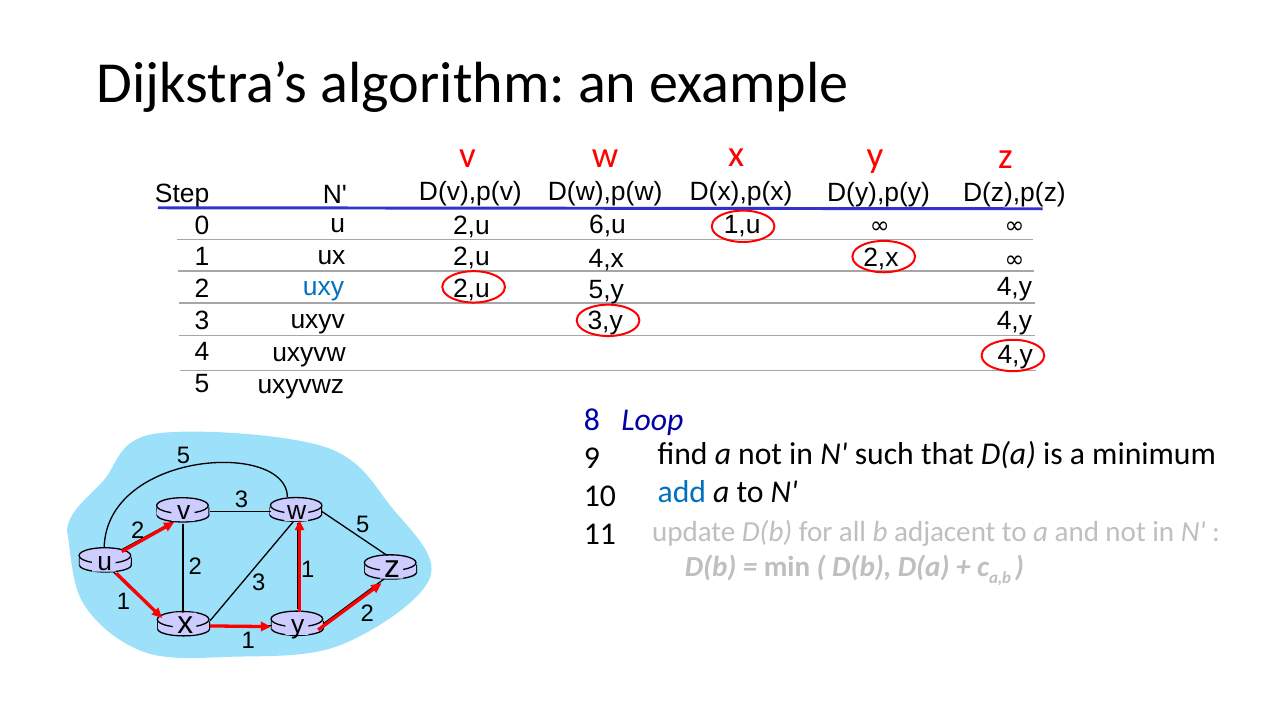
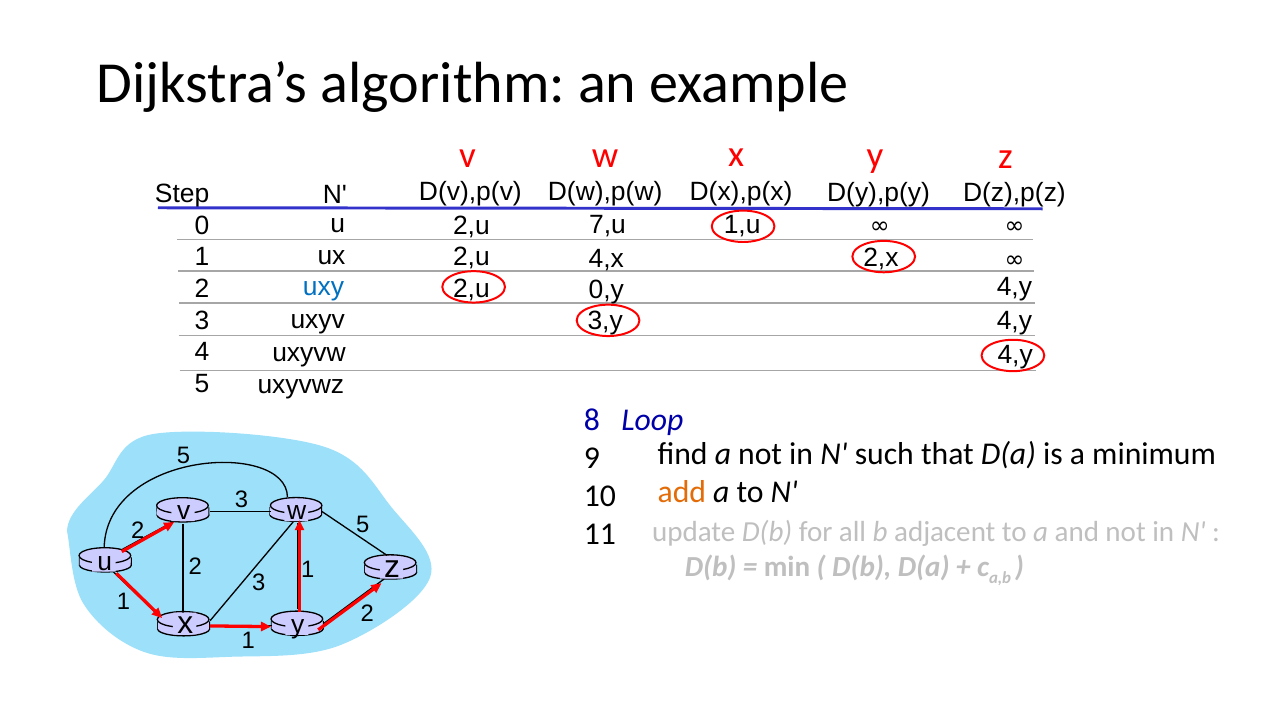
6,u: 6,u -> 7,u (607, 225)
5,y: 5,y -> 0,y (606, 290)
add colour: blue -> orange (682, 492)
